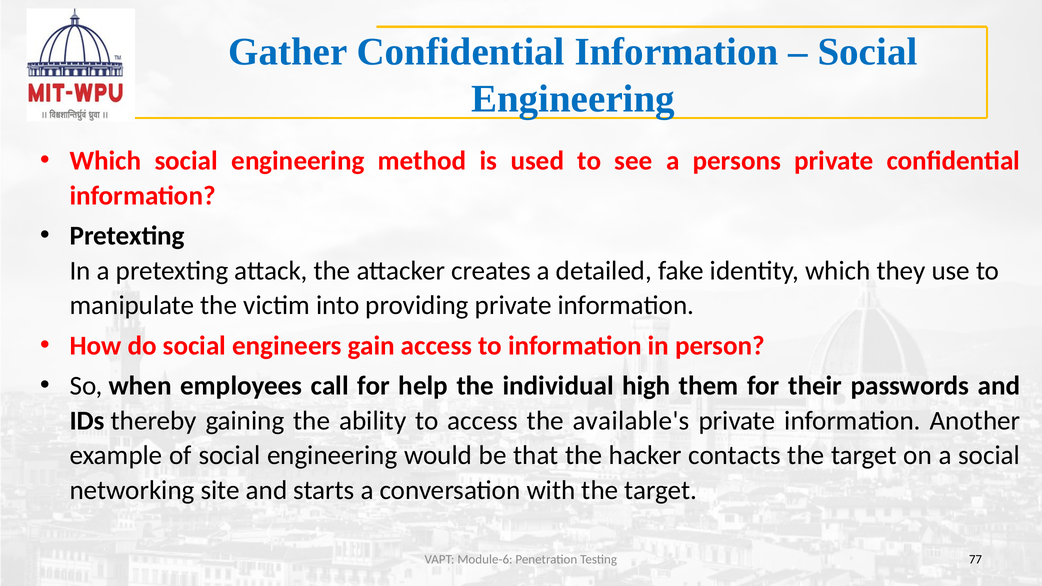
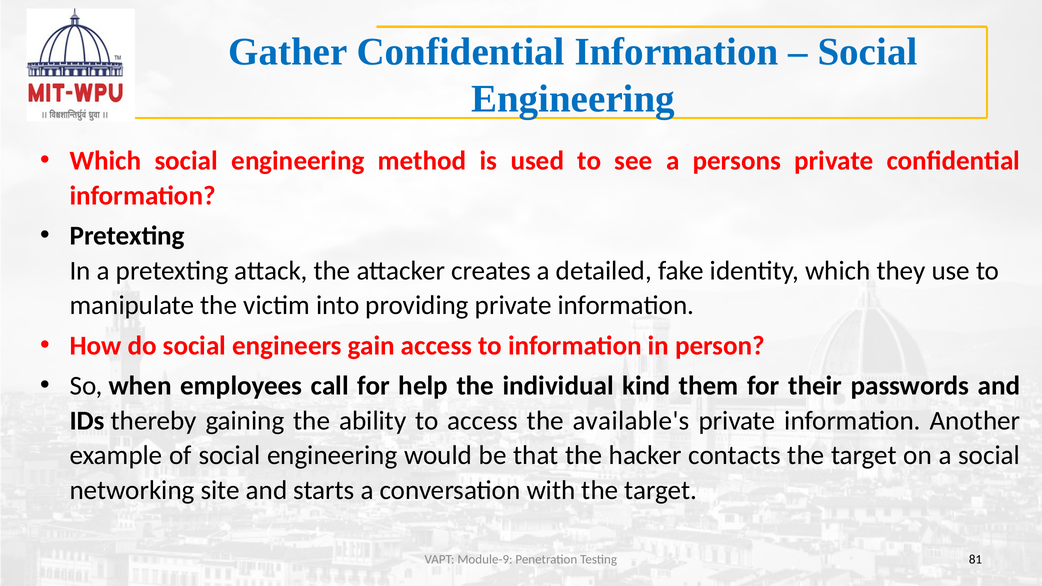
high: high -> kind (646, 386)
Module-6: Module-6 -> Module-9 (485, 560)
77: 77 -> 81 (975, 560)
